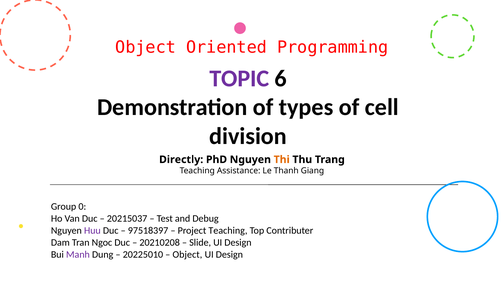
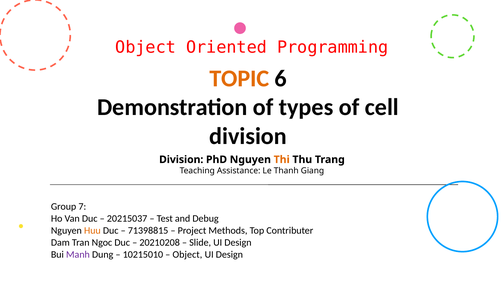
TOPIC colour: purple -> orange (239, 79)
Directly: Directly -> Division (181, 160)
0: 0 -> 7 (82, 207)
Huu colour: purple -> orange (92, 231)
97518397: 97518397 -> 71398815 (148, 231)
Project Teaching: Teaching -> Methods (228, 231)
20225010: 20225010 -> 10215010 (143, 255)
